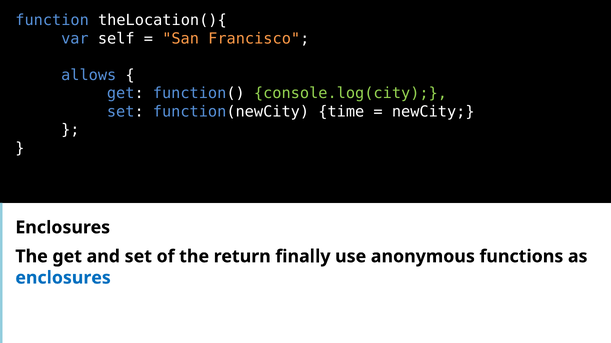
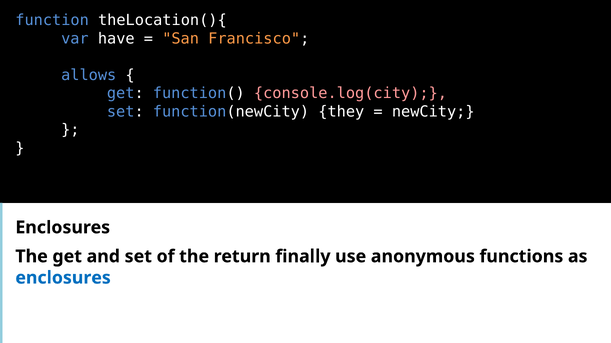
self: self -> have (116, 39)
console.log(city colour: light green -> pink (351, 94)
time: time -> they (341, 112)
